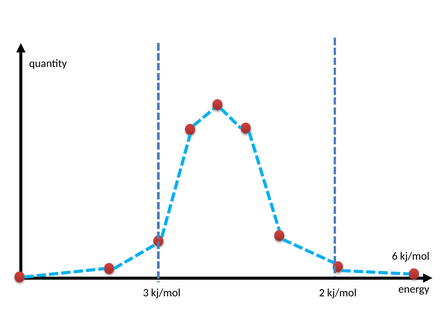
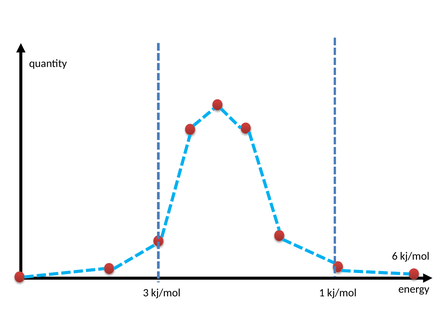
2: 2 -> 1 (322, 293)
